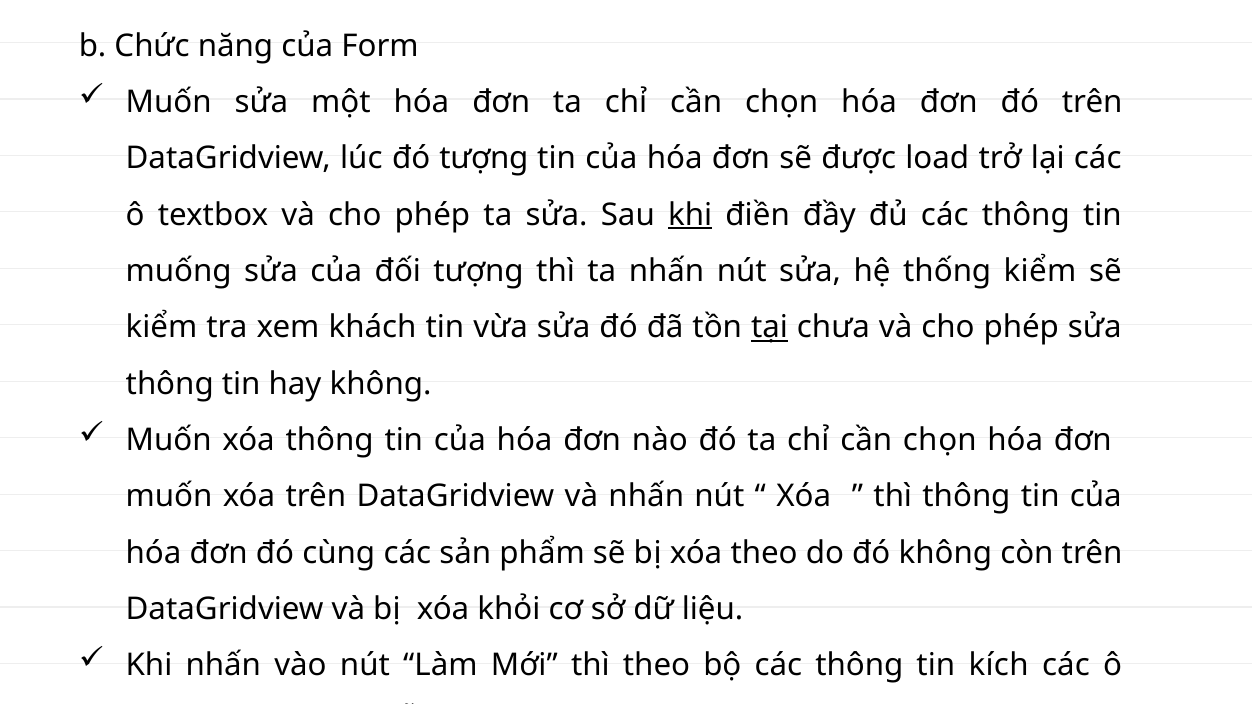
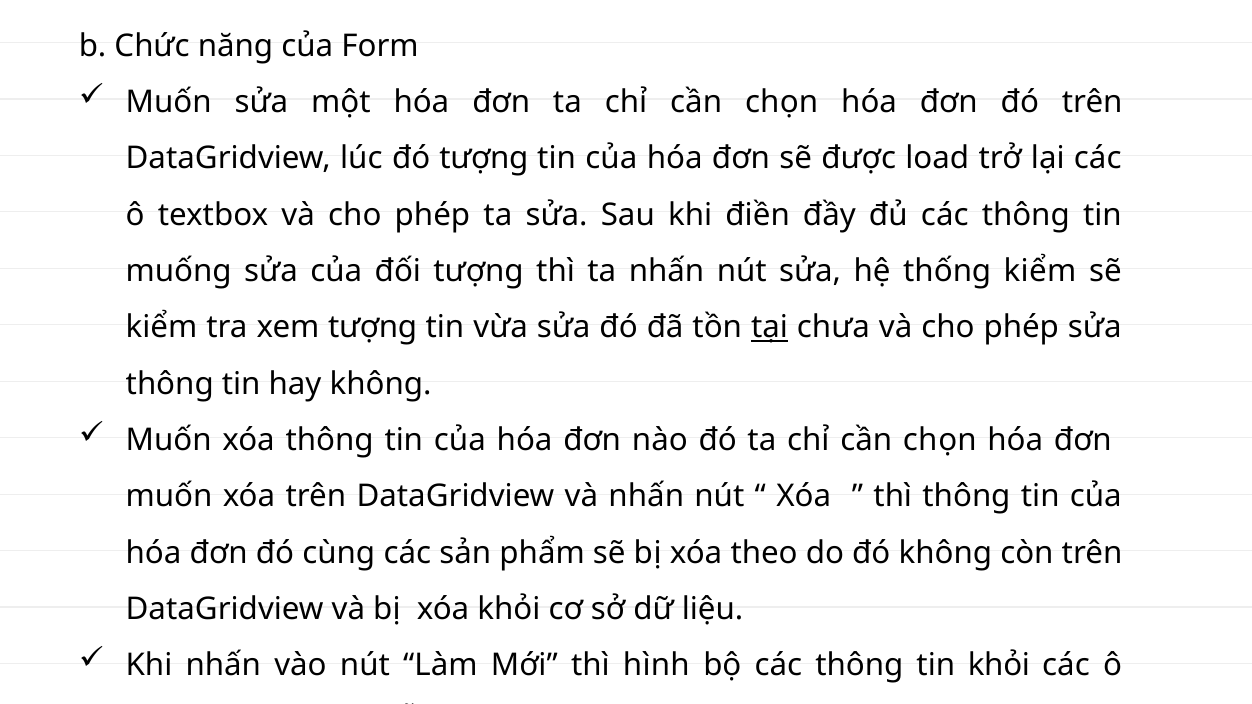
khi underline: present -> none (690, 215)
xem khách: khách -> tượng (373, 328)
thì theo: theo -> hình (656, 666)
tin kích: kích -> khỏi (999, 666)
